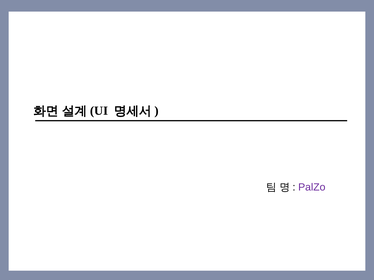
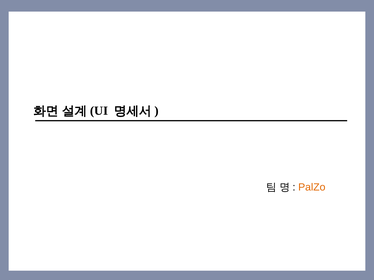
PalZo colour: purple -> orange (312, 188)
